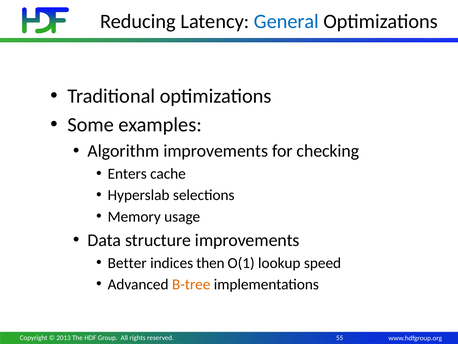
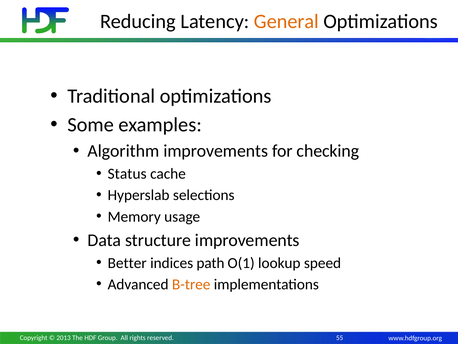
General colour: blue -> orange (286, 21)
Enters: Enters -> Status (127, 174)
then: then -> path (210, 263)
